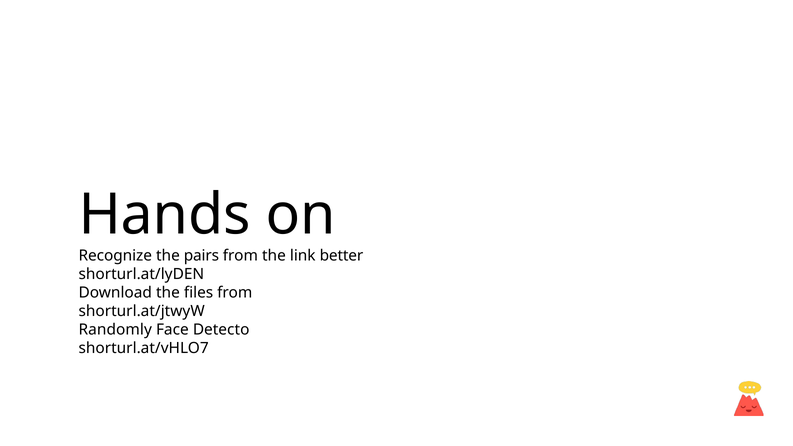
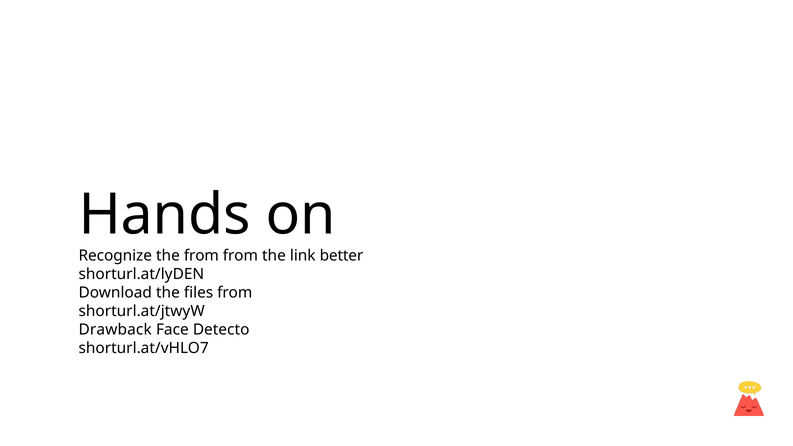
the pairs: pairs -> from (201, 256)
Randomly: Randomly -> Drawback (115, 330)
